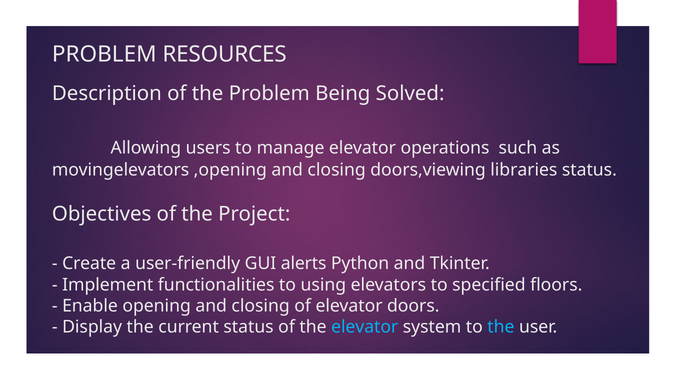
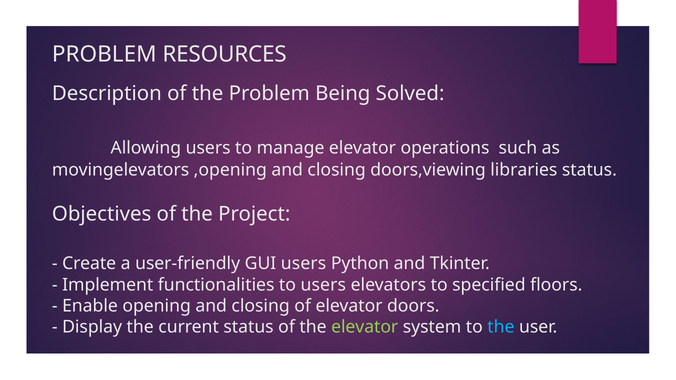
GUI alerts: alerts -> users (304, 264)
to using: using -> users (323, 285)
elevator colour: light blue -> light green (365, 327)
